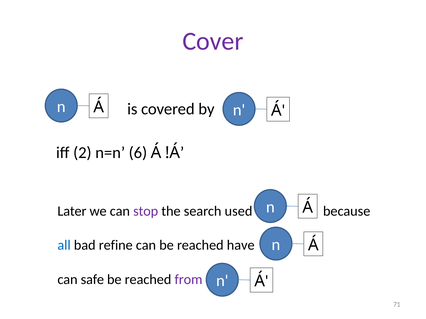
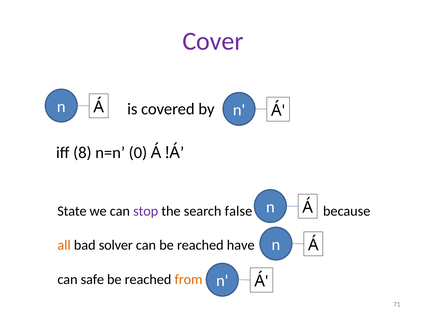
2: 2 -> 8 (82, 153)
6: 6 -> 0 (138, 153)
Later: Later -> State (72, 212)
used: used -> false (238, 212)
all colour: blue -> orange (64, 246)
refine: refine -> solver (116, 246)
from colour: purple -> orange (189, 280)
